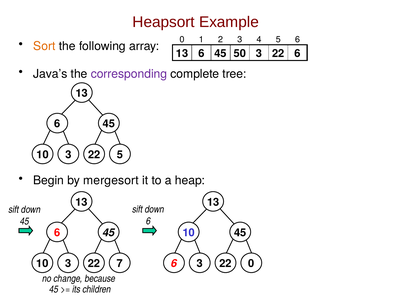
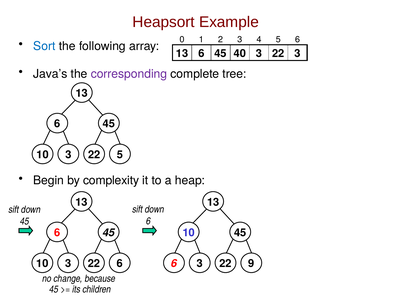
Sort colour: orange -> blue (44, 46)
50: 50 -> 40 (240, 54)
22 6: 6 -> 3 (298, 54)
mergesort: mergesort -> complexity (111, 180)
22 7: 7 -> 6 (120, 264)
22 0: 0 -> 9 (251, 264)
